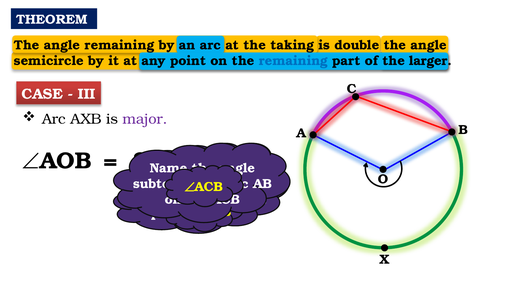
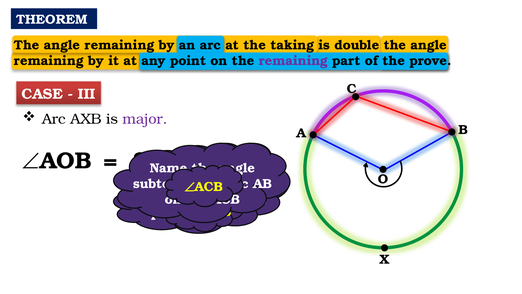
semicircle: semicircle -> remaining (49, 61)
remaining colour: blue -> purple (293, 61)
larger: larger -> prove (430, 61)
